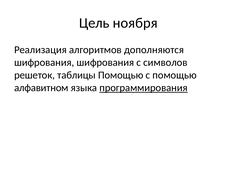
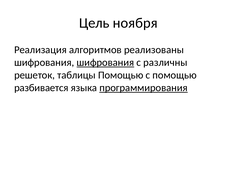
дополняются: дополняются -> реализованы (154, 50)
шифрования underline: none -> present (105, 62)
символов: символов -> различны (165, 62)
алфавитном: алфавитном -> разбивается (41, 88)
